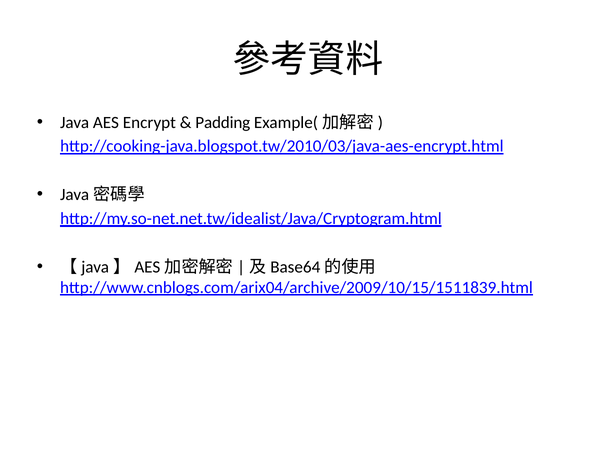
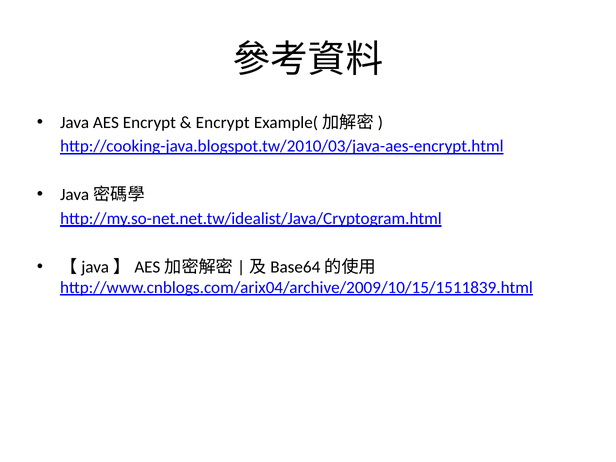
Padding: Padding -> Encrypt (223, 122)
